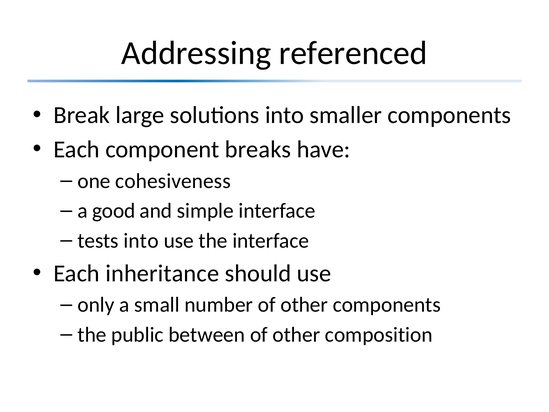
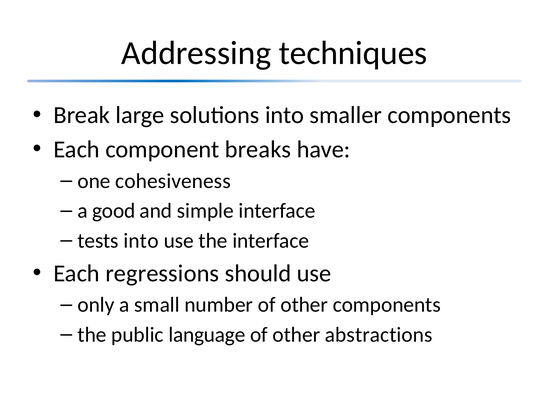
referenced: referenced -> techniques (353, 53)
inheritance: inheritance -> regressions (162, 273)
between: between -> language (207, 334)
composition: composition -> abstractions (379, 334)
